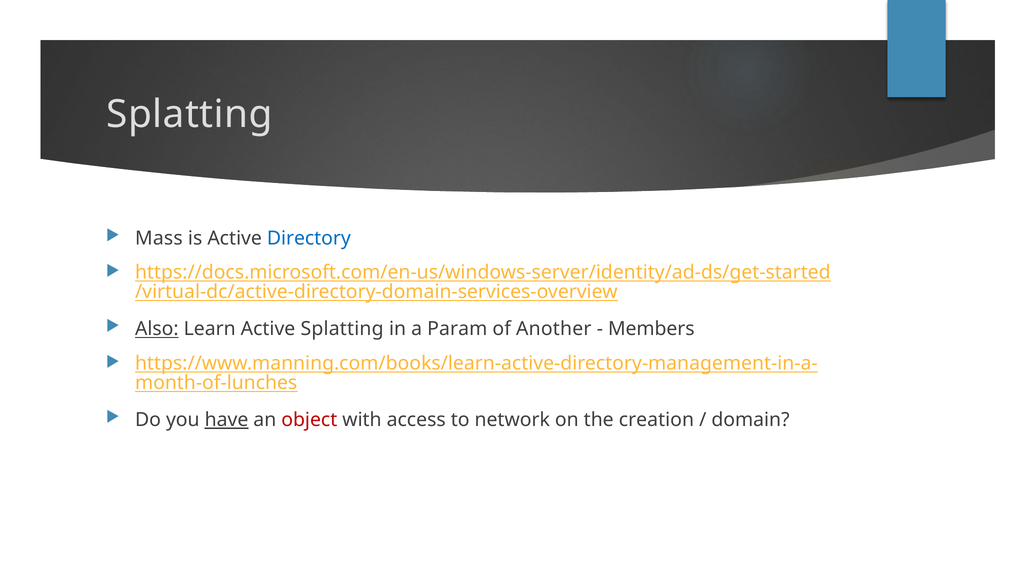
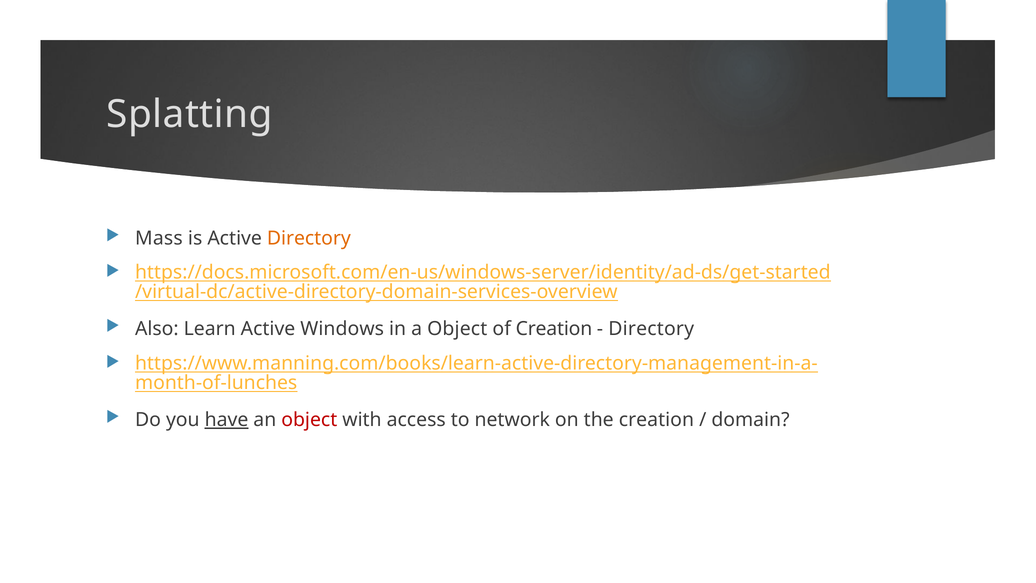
Directory colour: blue -> orange (309, 238)
Also underline: present -> none (157, 329)
Active Splatting: Splatting -> Windows (342, 329)
a Param: Param -> Object (457, 329)
of Another: Another -> Creation (554, 329)
Members: Members -> Directory (651, 329)
